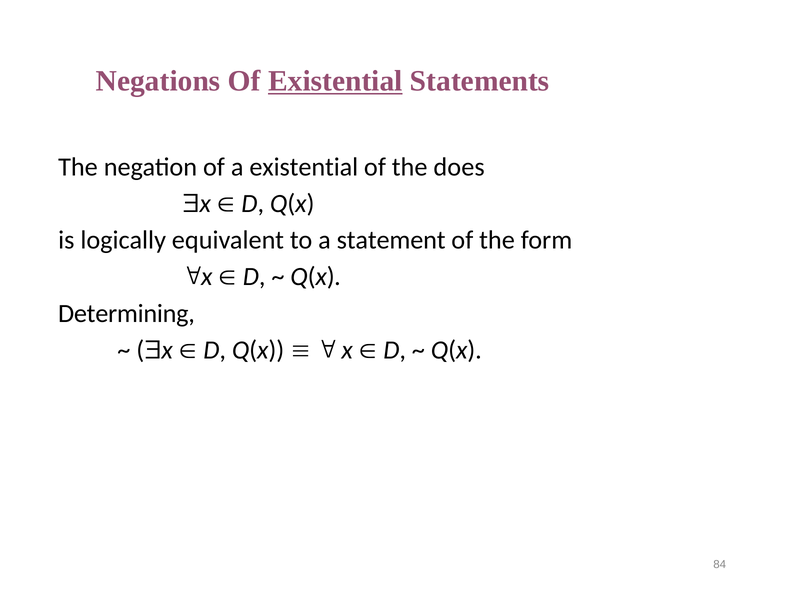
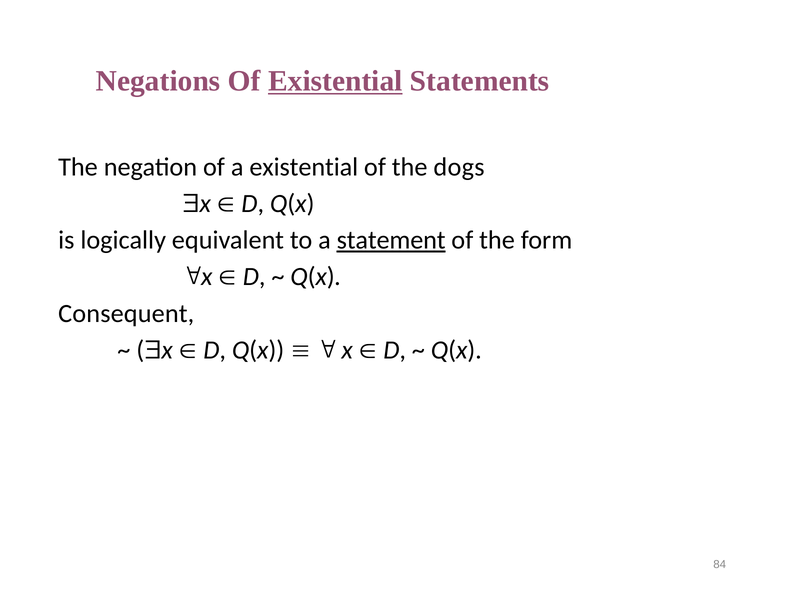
does: does -> dogs (459, 167)
statement underline: none -> present (391, 240)
Determining: Determining -> Consequent (126, 313)
